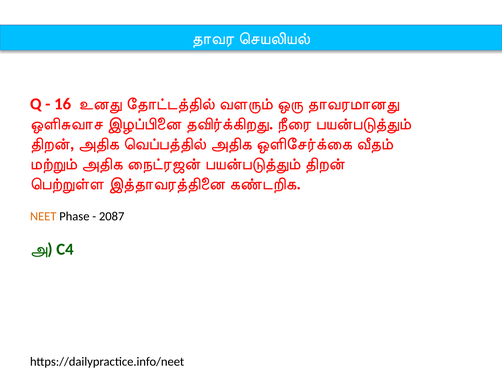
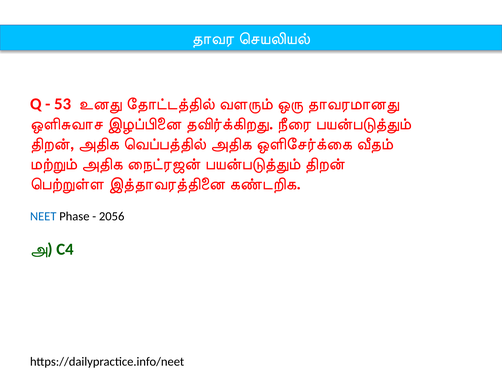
16: 16 -> 53 (63, 104)
NEET colour: orange -> blue (43, 217)
2087: 2087 -> 2056 (112, 217)
